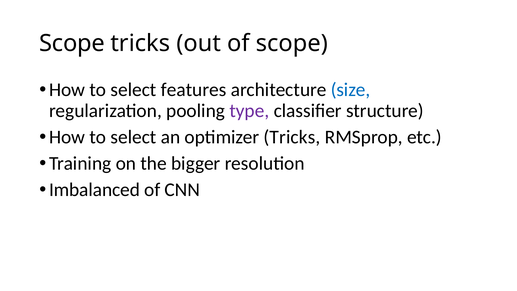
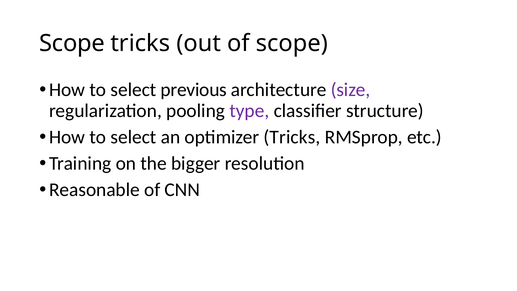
features: features -> previous (194, 90)
size colour: blue -> purple (351, 90)
Imbalanced: Imbalanced -> Reasonable (94, 190)
